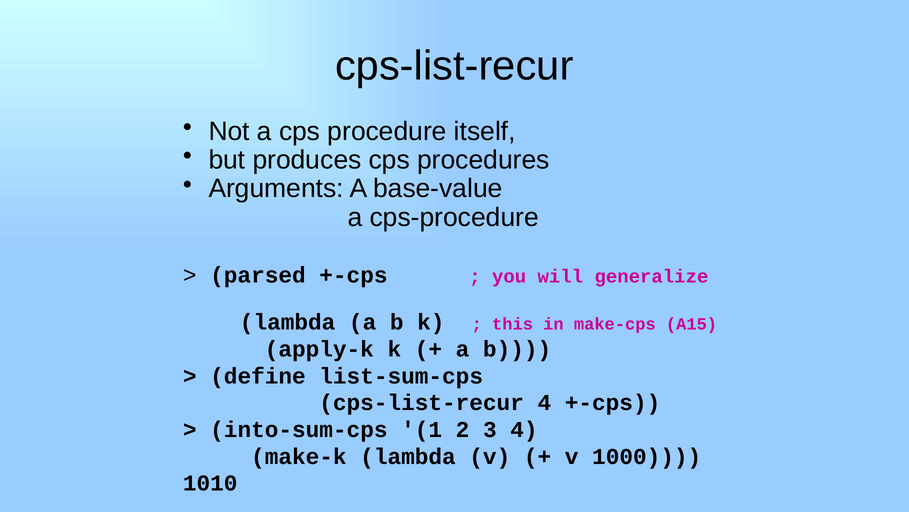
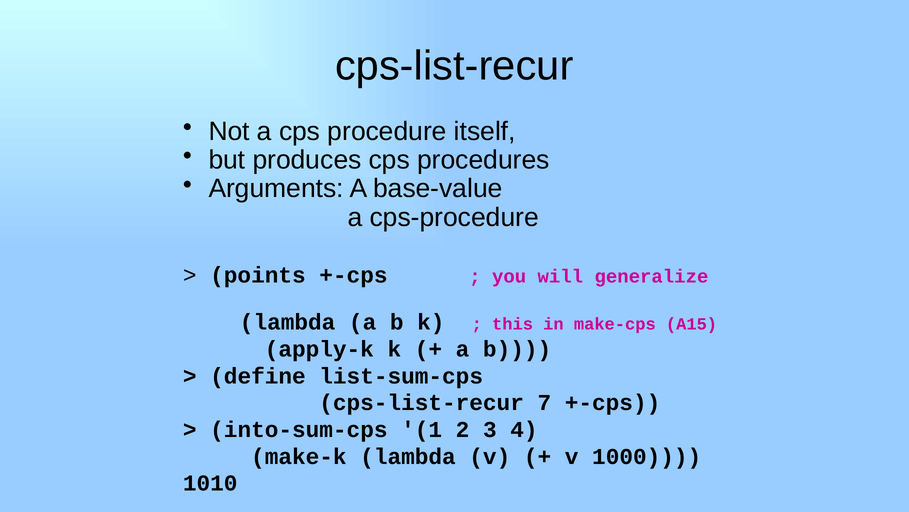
parsed: parsed -> points (258, 275)
cps-list-recur 4: 4 -> 7 (544, 402)
